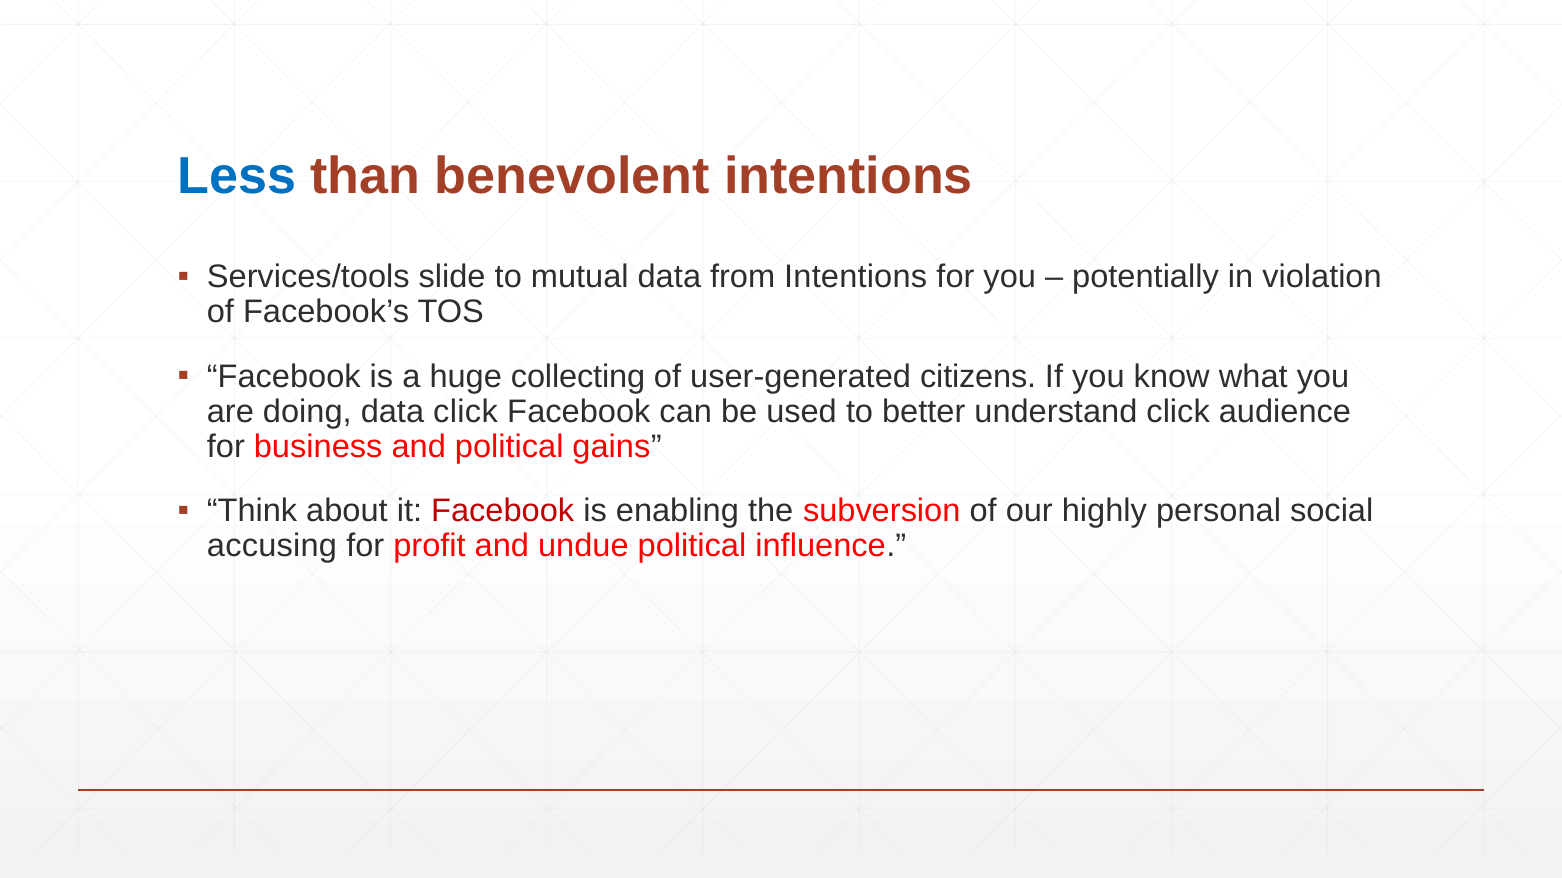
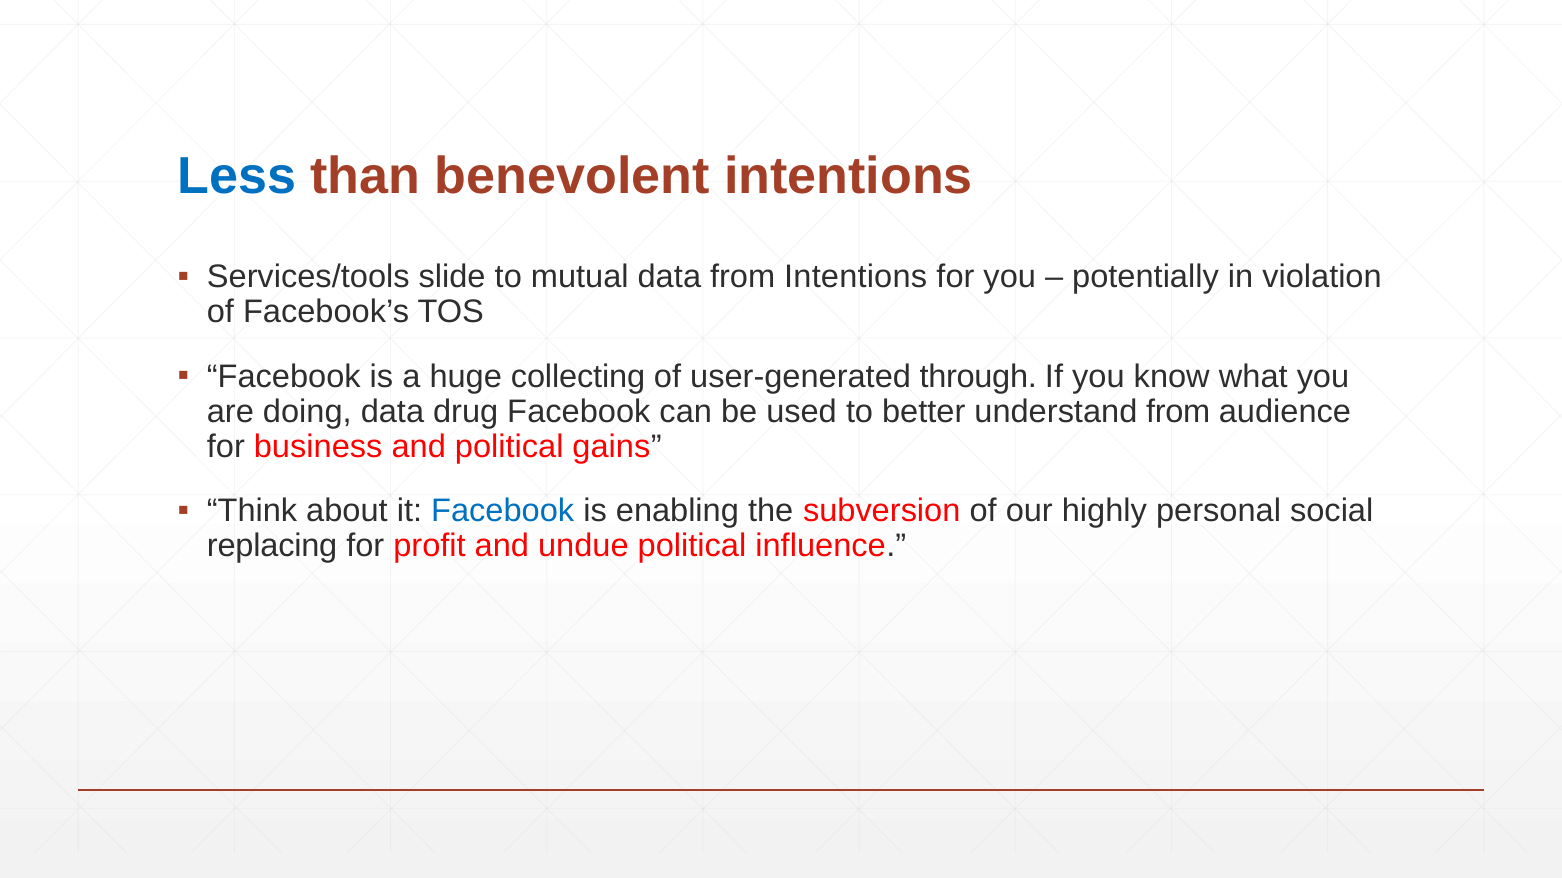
citizens: citizens -> through (978, 377)
data click: click -> drug (466, 412)
understand click: click -> from (1178, 412)
Facebook colour: red -> blue (503, 511)
accusing: accusing -> replacing (272, 546)
